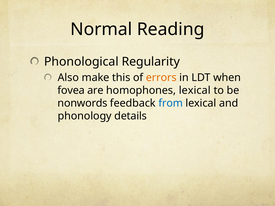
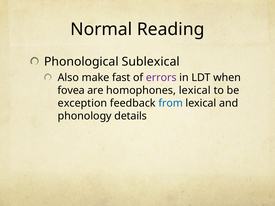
Regularity: Regularity -> Sublexical (151, 62)
this: this -> fast (121, 78)
errors colour: orange -> purple (161, 78)
nonwords: nonwords -> exception (82, 103)
